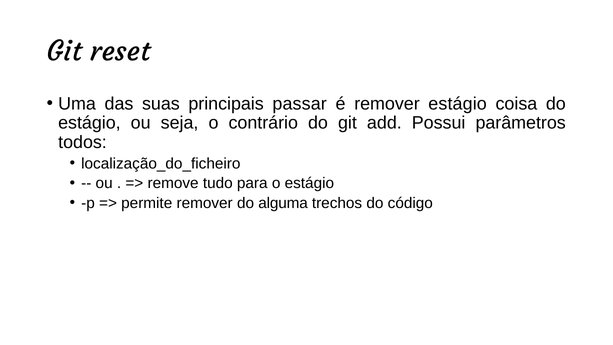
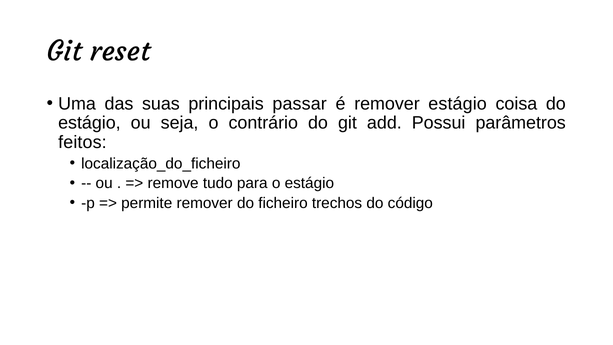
todos: todos -> feitos (82, 142)
alguma: alguma -> ficheiro (283, 203)
